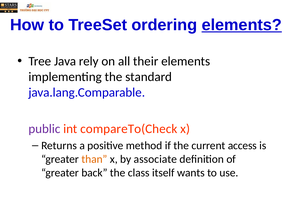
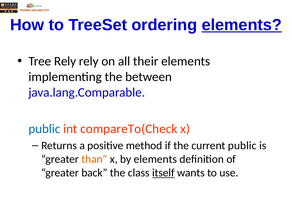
Tree Java: Java -> Rely (65, 61)
standard: standard -> between (149, 77)
public colour: purple -> blue (44, 129)
current access: access -> public (242, 146)
by associate: associate -> elements (155, 159)
itself underline: none -> present (163, 173)
